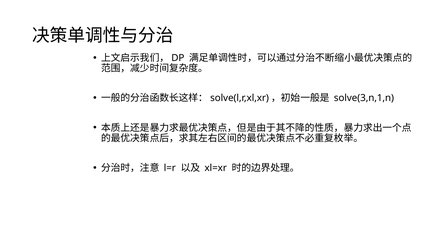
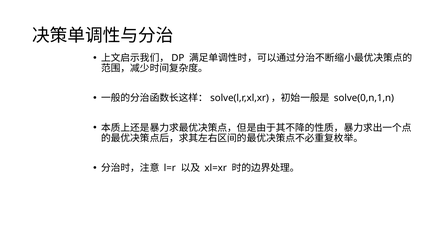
solve(3,n,1,n: solve(3,n,1,n -> solve(0,n,1,n (364, 98)
